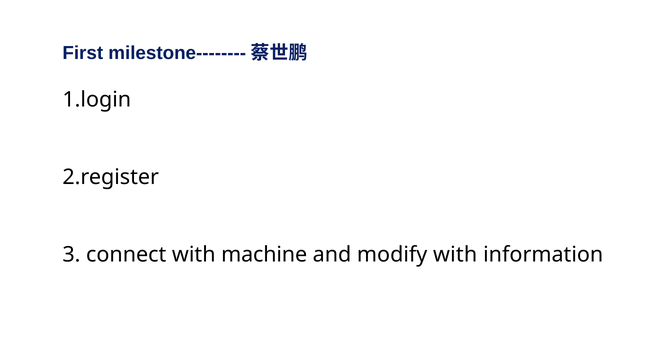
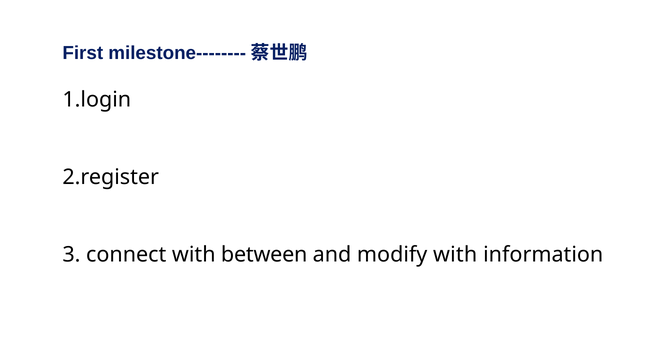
machine: machine -> between (264, 255)
